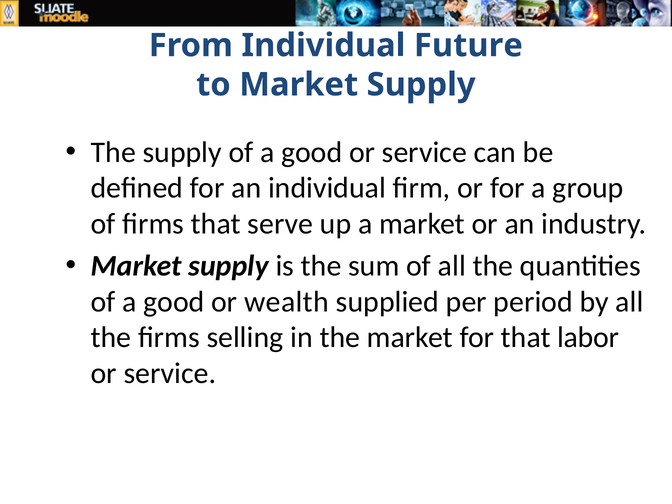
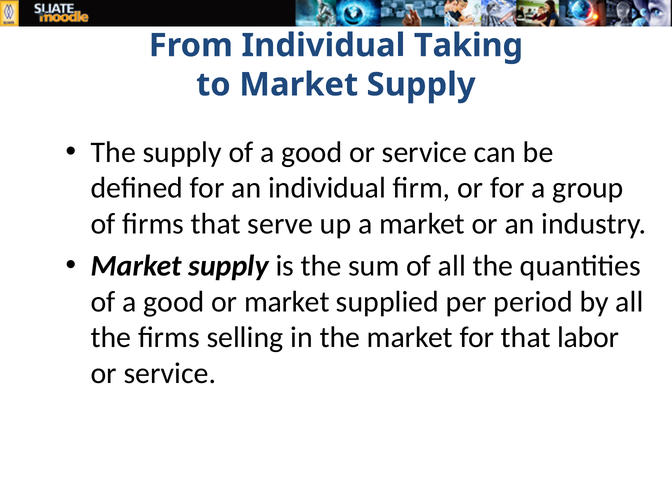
Future: Future -> Taking (469, 45)
or wealth: wealth -> market (287, 302)
